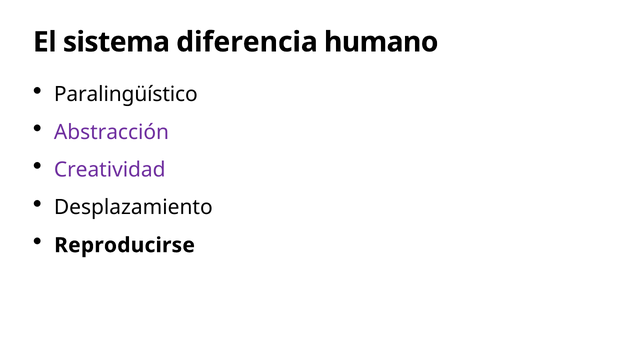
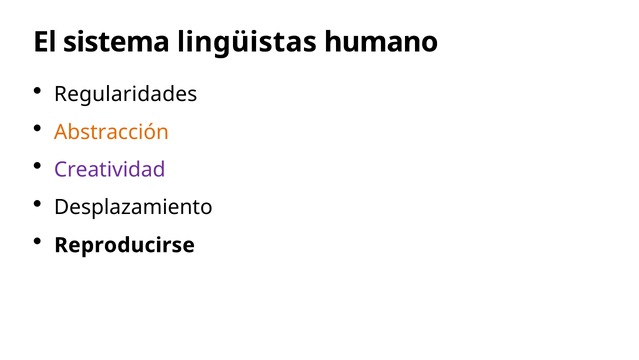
diferencia: diferencia -> lingüistas (247, 42)
Paralingüístico: Paralingüístico -> Regularidades (126, 94)
Abstracción colour: purple -> orange (111, 132)
